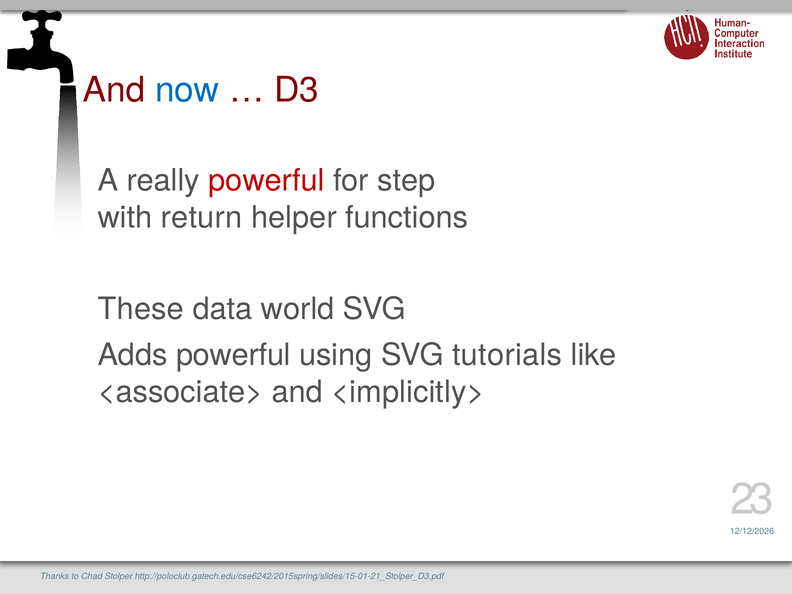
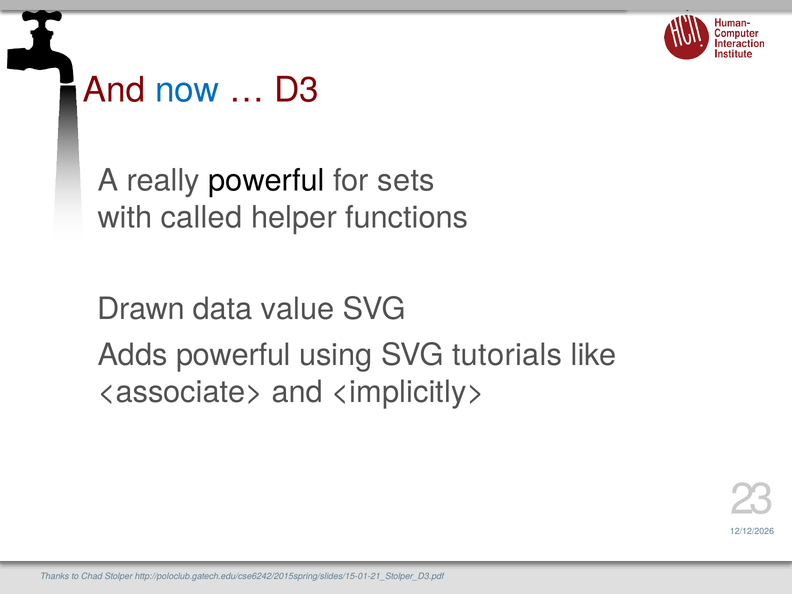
powerful colour: red -> black (266, 181)
step: step -> sets (406, 181)
return: return -> called (202, 218)
These: These -> Drawn (141, 309)
world: world -> value (298, 309)
